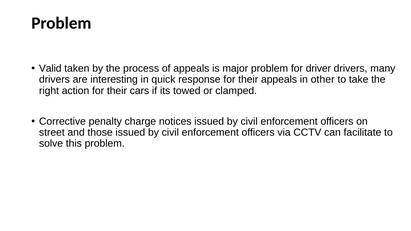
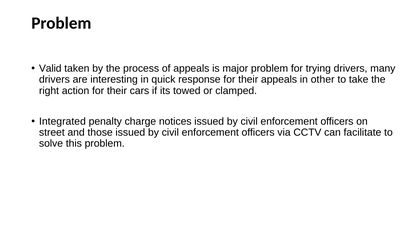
driver: driver -> trying (318, 69)
Corrective: Corrective -> Integrated (62, 122)
